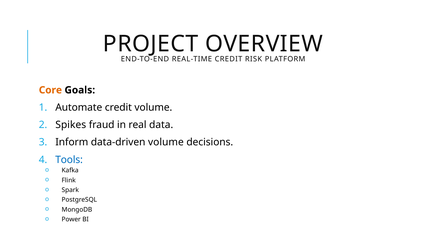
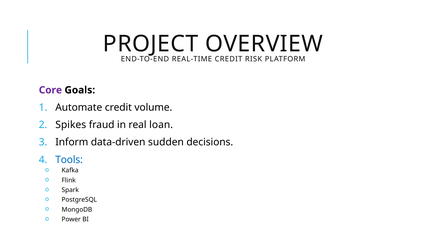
Core colour: orange -> purple (50, 90)
data: data -> loan (161, 125)
data-driven volume: volume -> sudden (166, 142)
